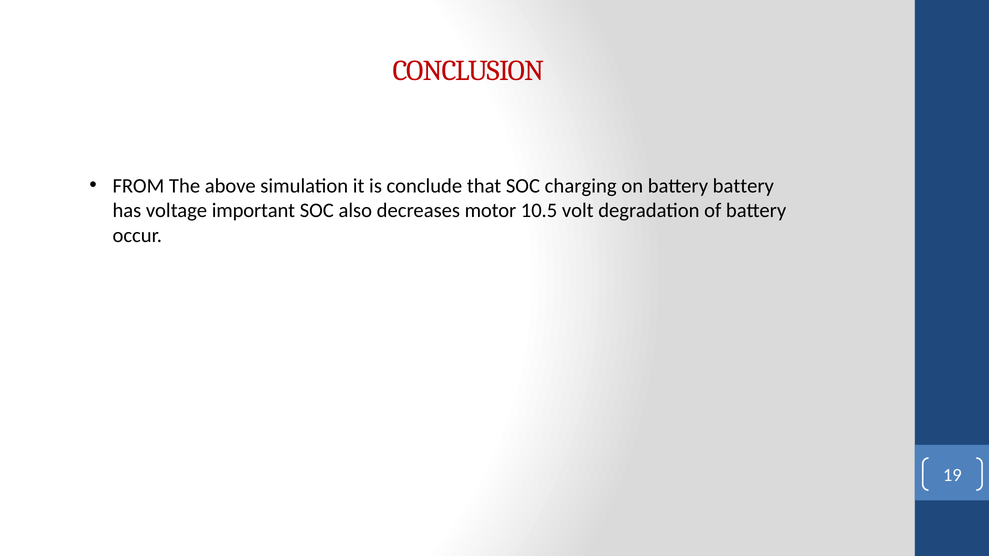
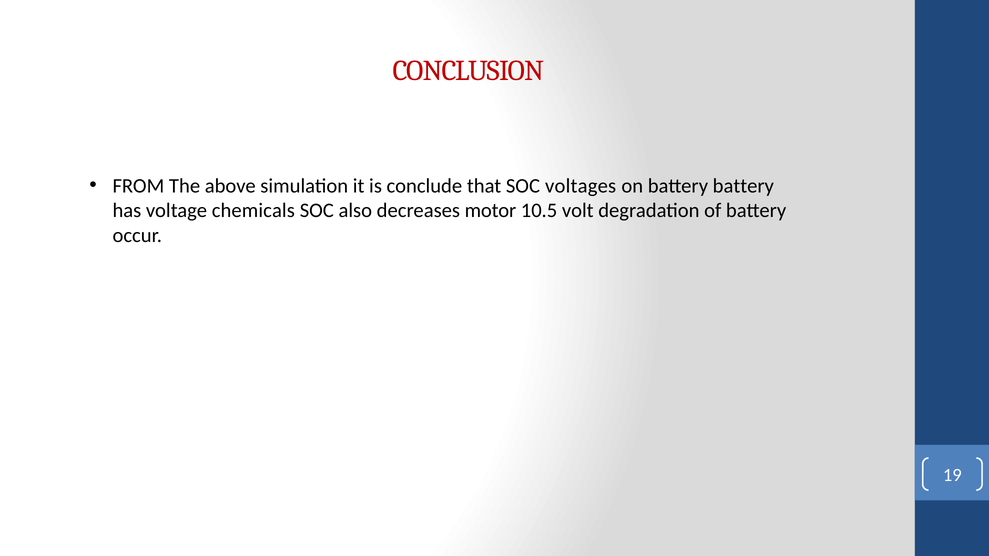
charging: charging -> voltages (581, 186)
important: important -> chemicals (253, 211)
